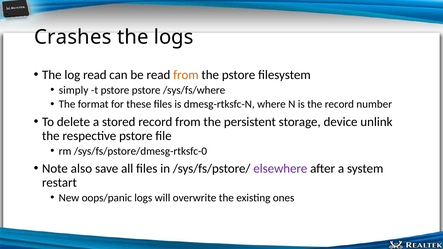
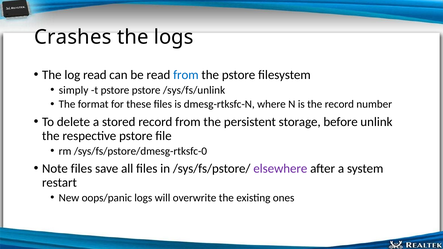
from colour: orange -> blue (186, 75)
/sys/fs/where: /sys/fs/where -> /sys/fs/unlink (194, 90)
device: device -> before (341, 122)
Note also: also -> files (81, 169)
